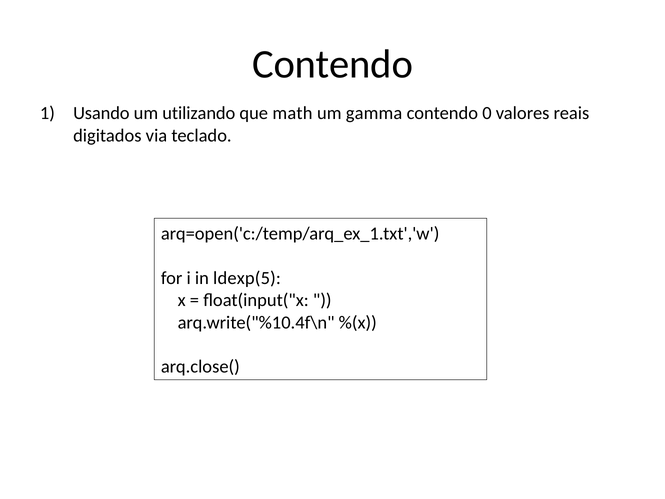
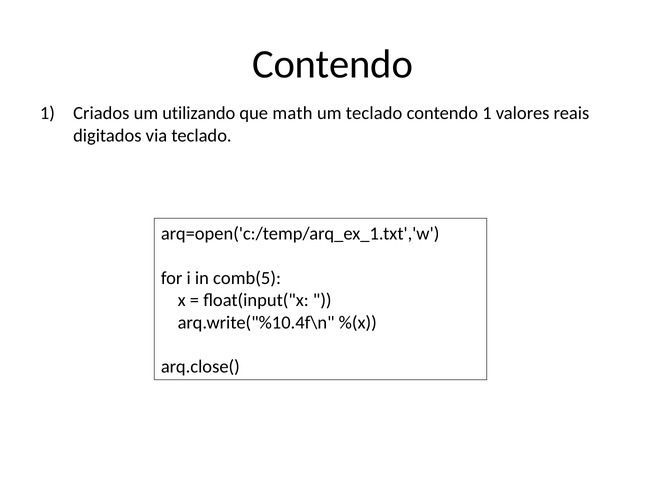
Usando: Usando -> Criados (101, 113)
um gamma: gamma -> teclado (374, 113)
0: 0 -> 1 (487, 113)
ldexp(5: ldexp(5 -> comb(5 (247, 278)
